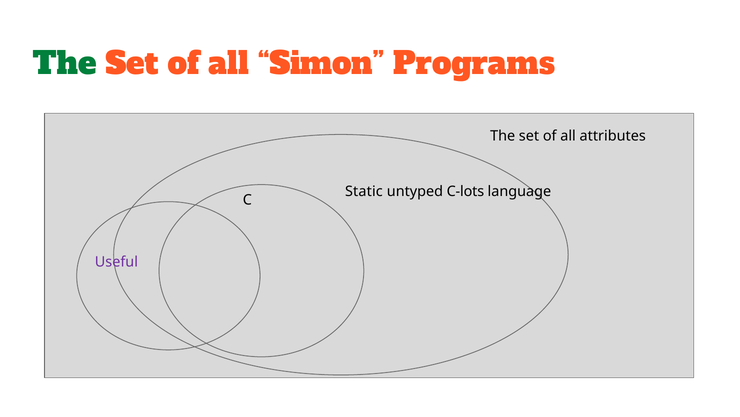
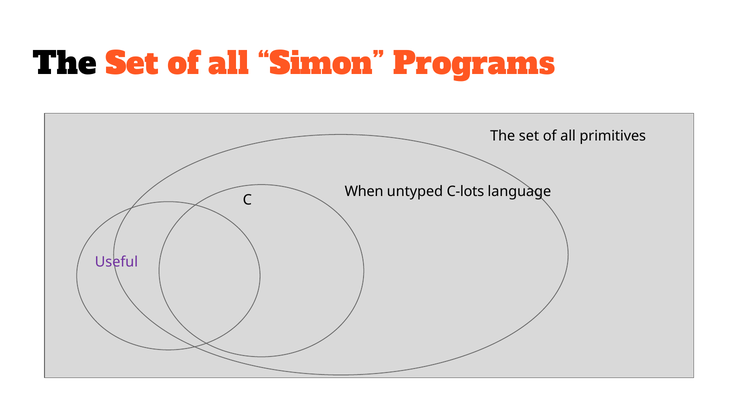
The colour: green -> black (65, 64)
attributes: attributes -> primitives (613, 136)
Static: Static -> When (364, 191)
